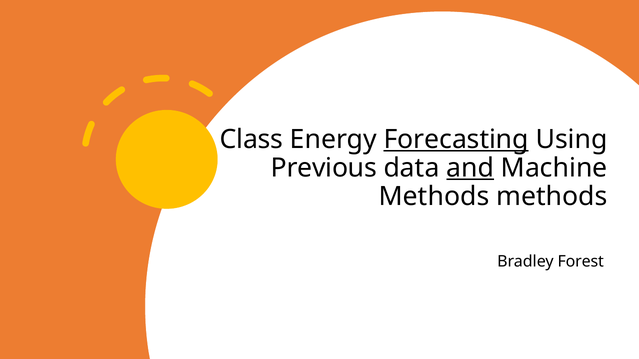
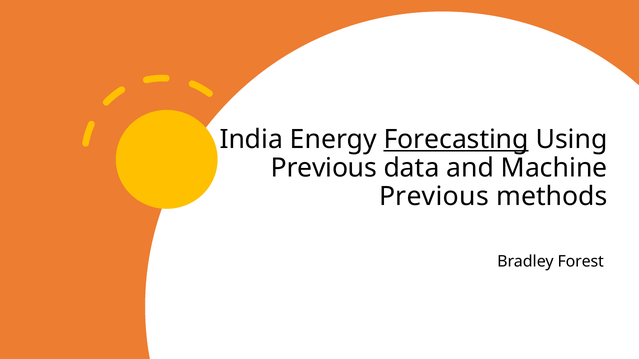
Class: Class -> India (251, 139)
and underline: present -> none (470, 168)
Methods: Methods -> Previous (434, 197)
